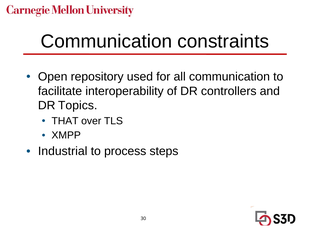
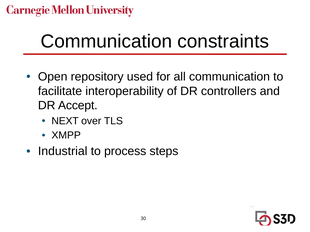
Topics: Topics -> Accept (78, 106)
THAT: THAT -> NEXT (65, 121)
